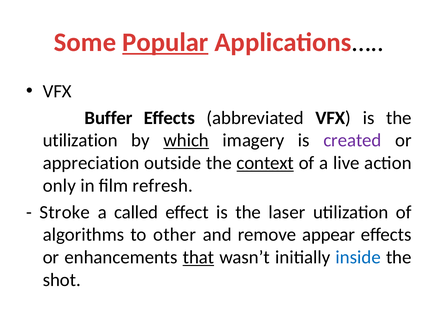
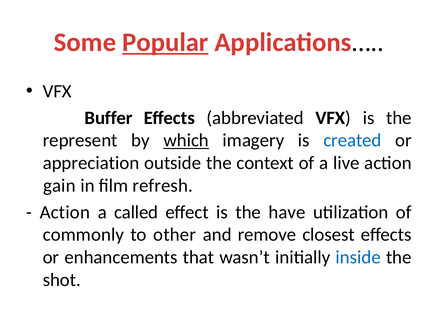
utilization: utilization -> represent (80, 141)
created colour: purple -> blue (352, 141)
context underline: present -> none (265, 163)
only: only -> gain (59, 186)
Stroke: Stroke -> Action (65, 212)
laser: laser -> have (287, 212)
algorithms: algorithms -> commonly (83, 235)
appear: appear -> closest (329, 235)
that underline: present -> none (199, 258)
